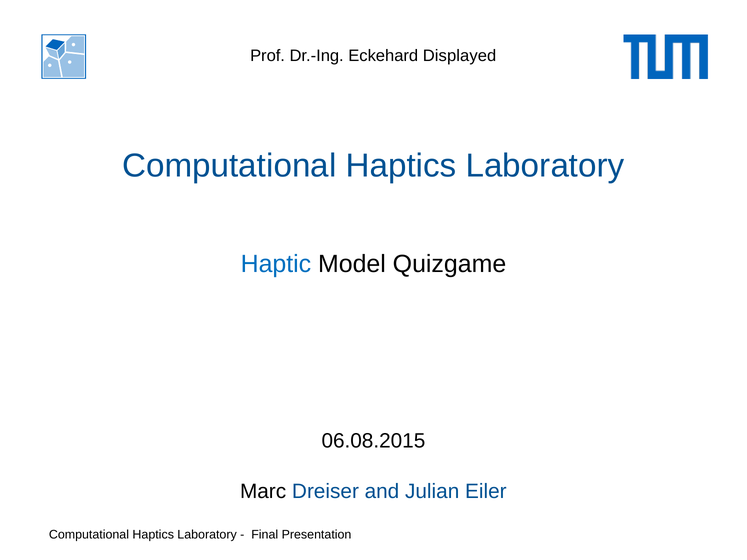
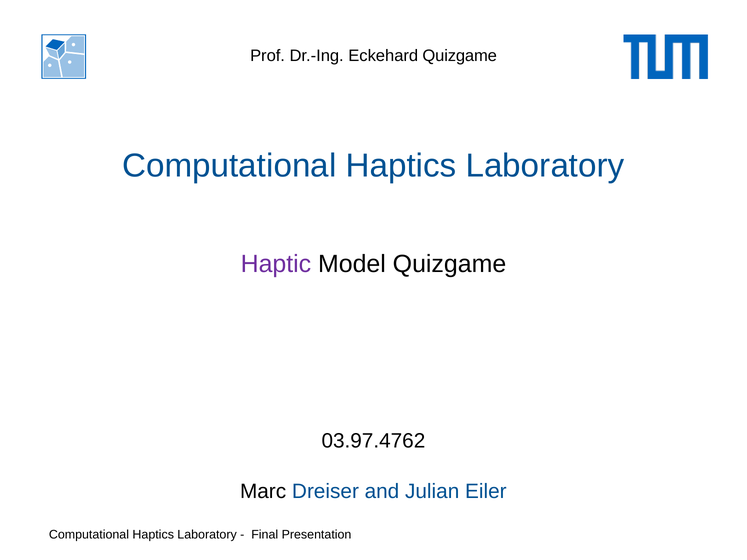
Eckehard Displayed: Displayed -> Quizgame (460, 56)
Haptic colour: blue -> purple (276, 264)
06.08.2015: 06.08.2015 -> 03.97.4762 (373, 441)
